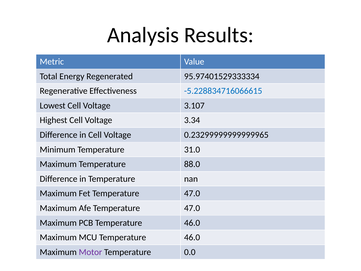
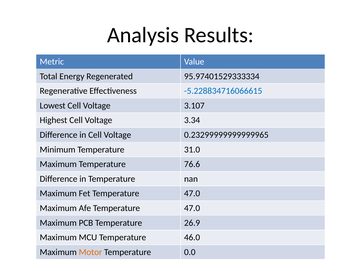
88.0: 88.0 -> 76.6 (192, 164)
PCB Temperature 46.0: 46.0 -> 26.9 (192, 223)
Motor colour: purple -> orange (90, 252)
